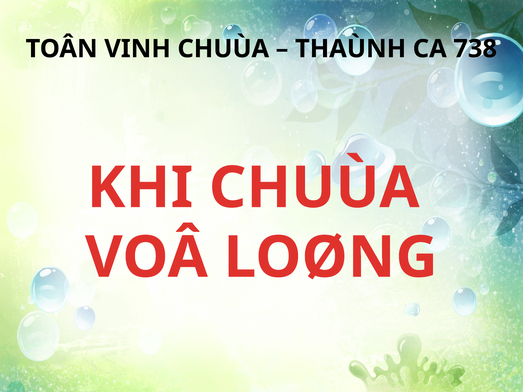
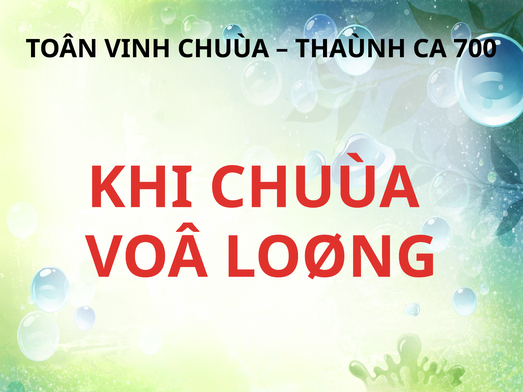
738: 738 -> 700 (475, 49)
